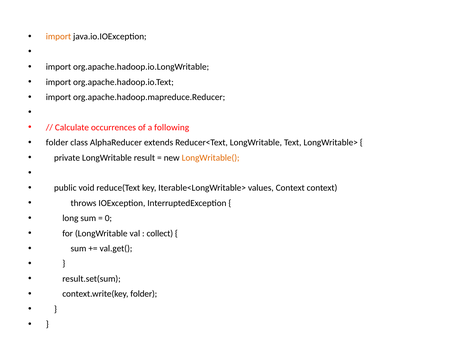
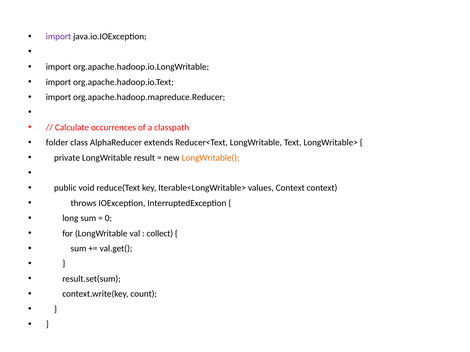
import colour: orange -> purple (58, 37)
following: following -> classpath (172, 128)
context.write(key folder: folder -> count (144, 294)
